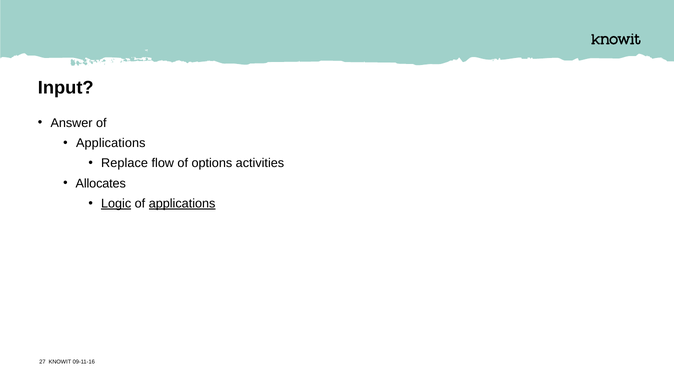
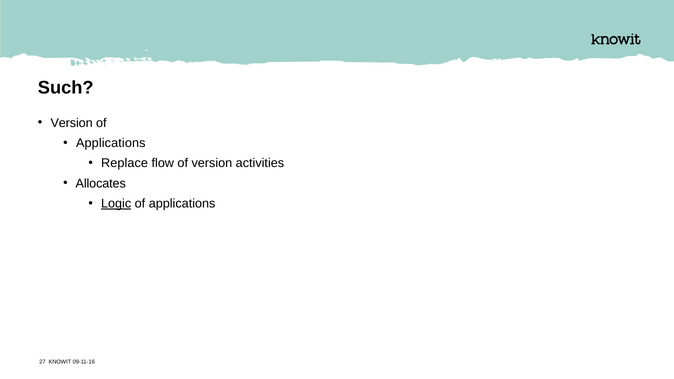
Input: Input -> Such (66, 88)
Answer: Answer -> Version (72, 123)
of options: options -> version (212, 163)
applications underline: present -> none (182, 204)
